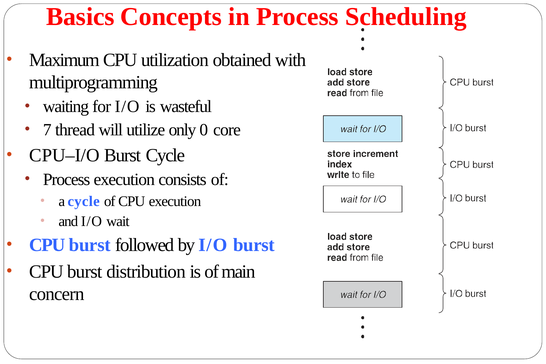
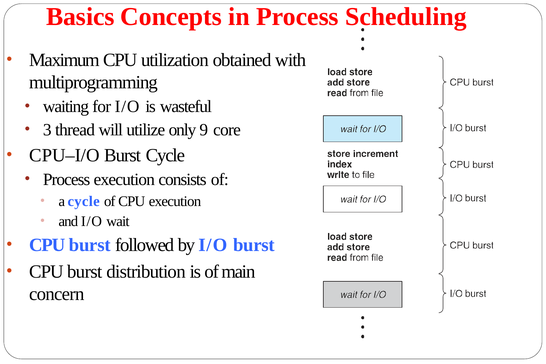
7: 7 -> 3 (47, 130)
0: 0 -> 9 (204, 130)
